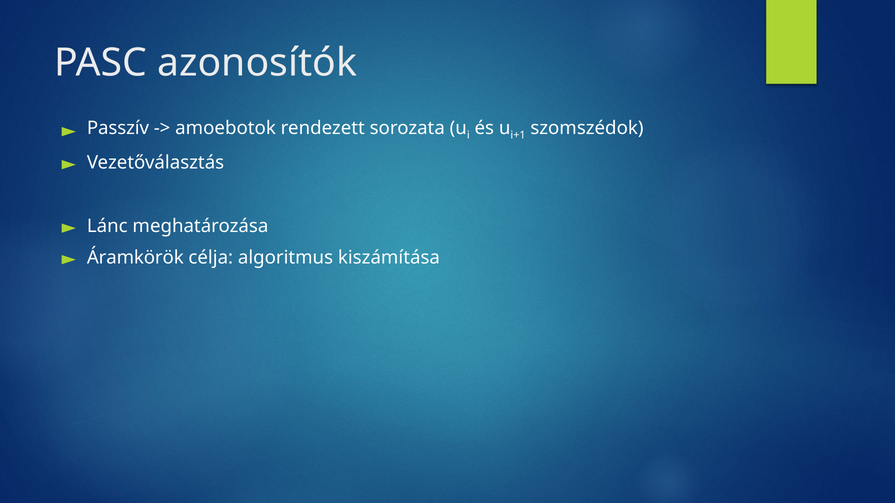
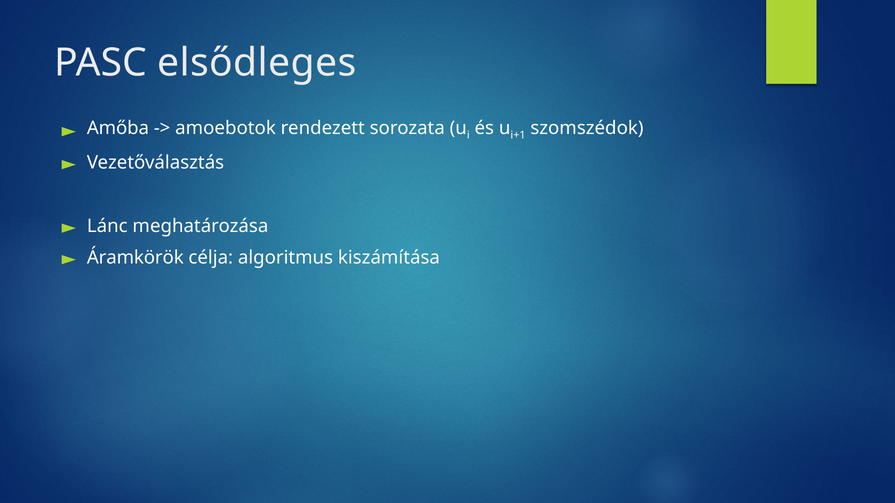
azonosítók: azonosítók -> elsődleges (257, 63)
Passzív: Passzív -> Amőba (118, 128)
